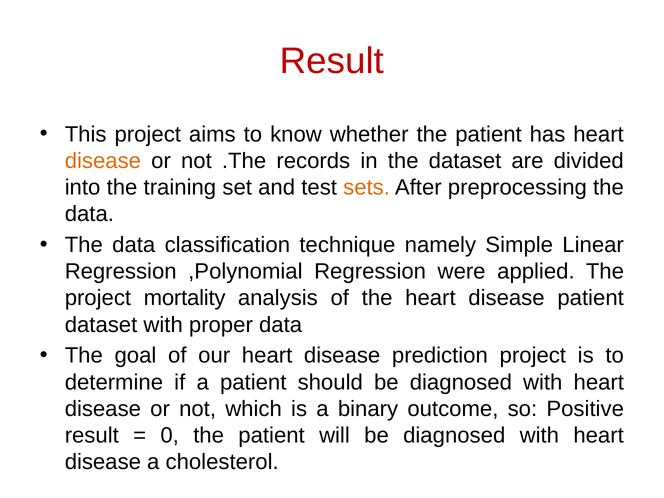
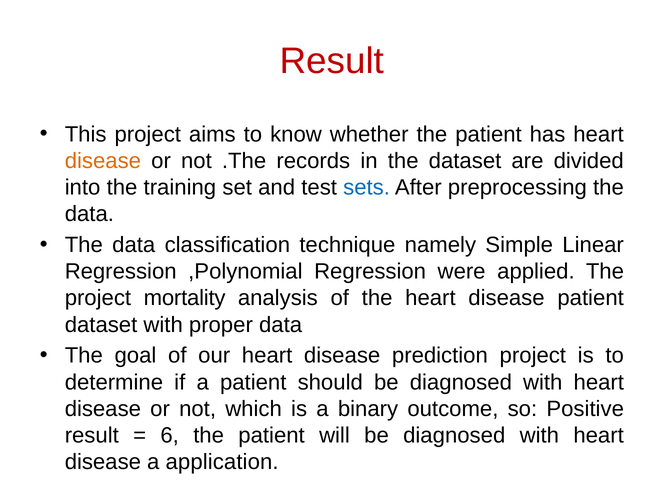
sets colour: orange -> blue (367, 187)
0: 0 -> 6 (170, 435)
cholesterol: cholesterol -> application (222, 462)
